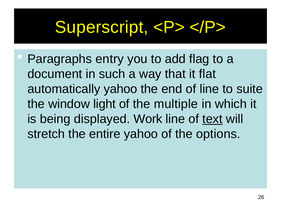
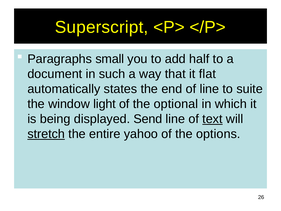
entry: entry -> small (110, 59)
flag: flag -> half (199, 59)
automatically yahoo: yahoo -> states (120, 89)
multiple: multiple -> optional (176, 104)
Work: Work -> Send (148, 119)
stretch underline: none -> present (46, 134)
